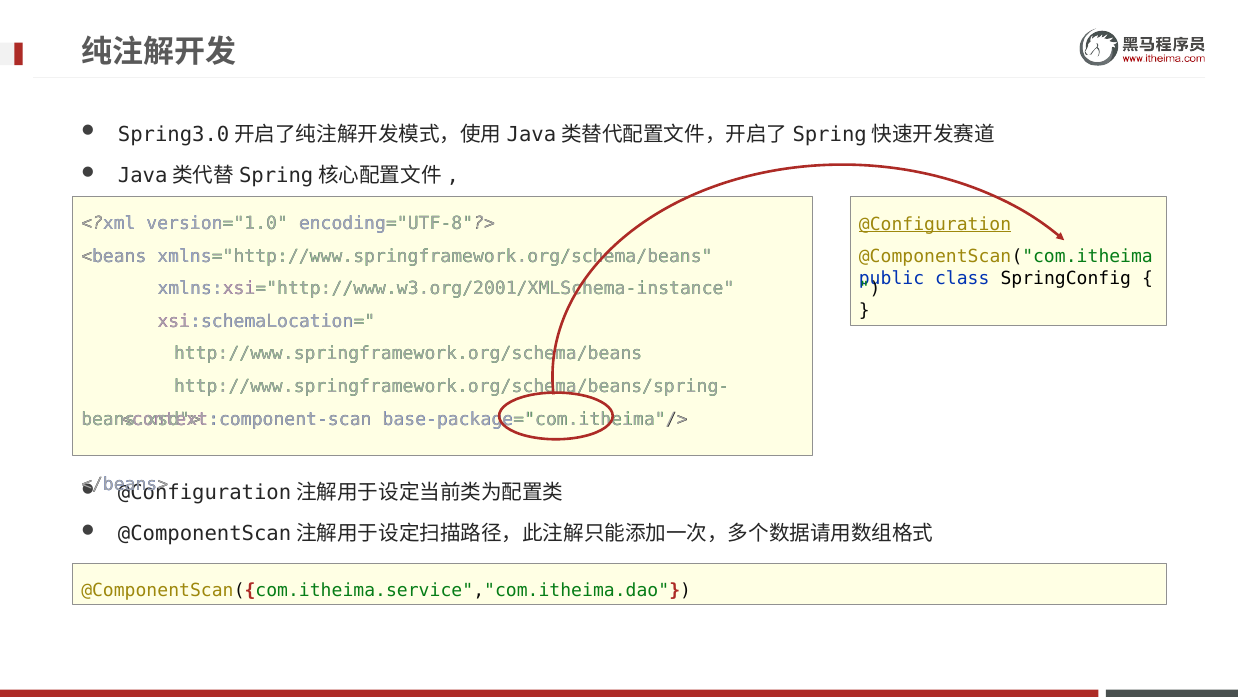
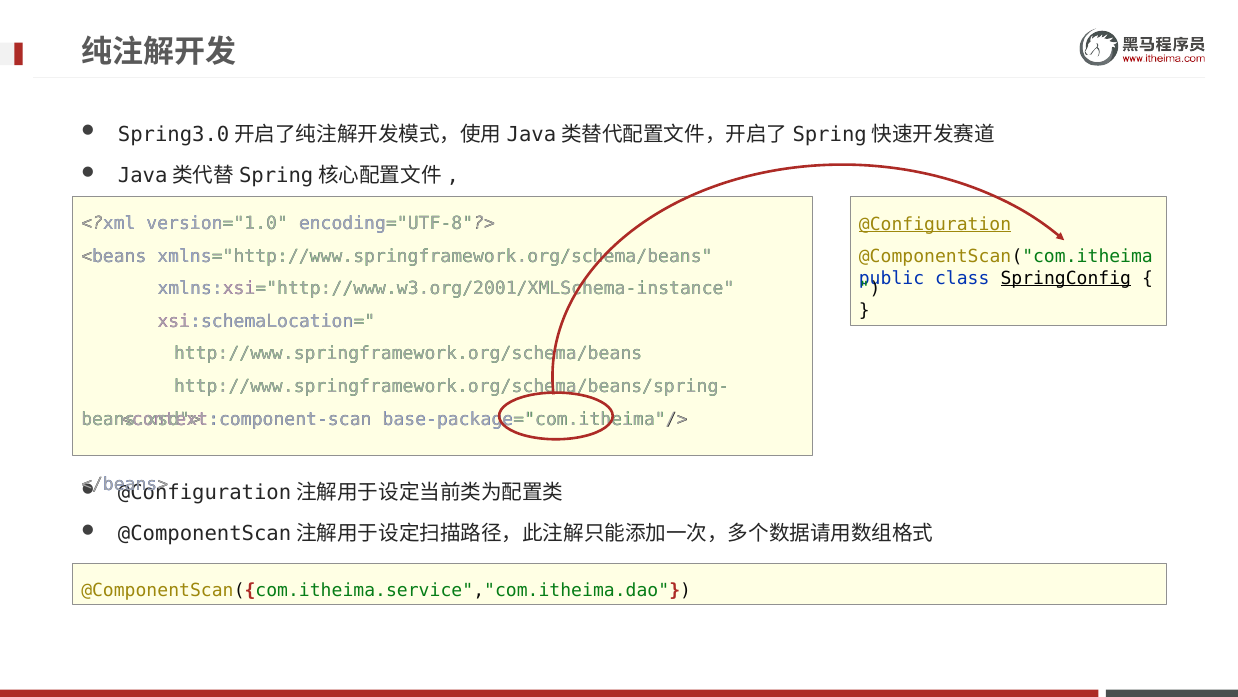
SpringConfig underline: none -> present (1066, 278)
